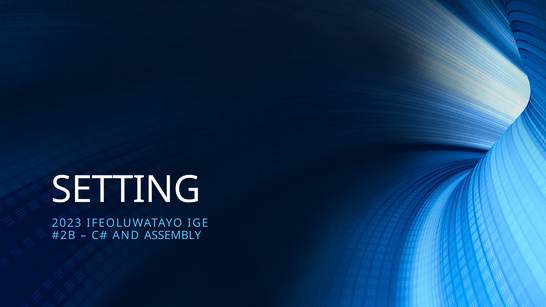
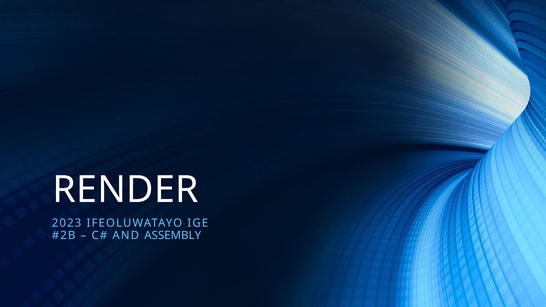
SETTING: SETTING -> RENDER (126, 190)
